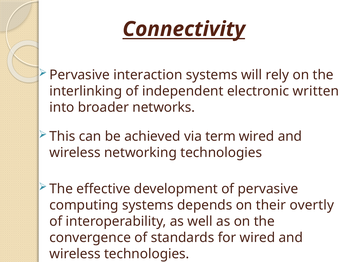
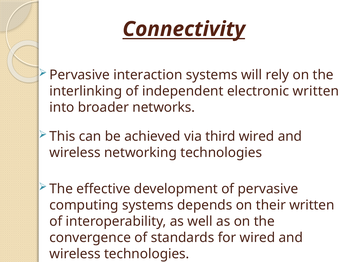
term: term -> third (220, 136)
their overtly: overtly -> written (312, 205)
